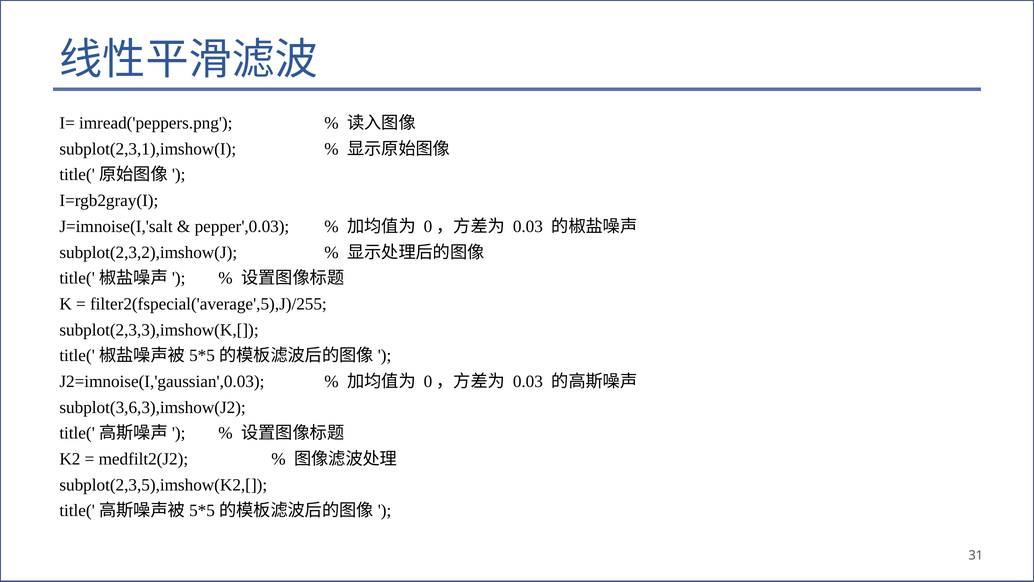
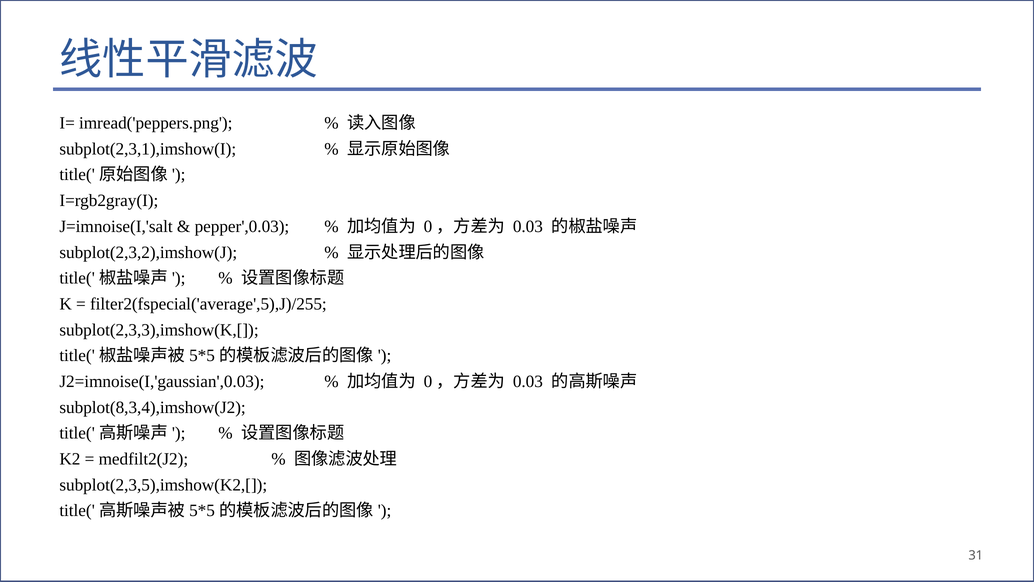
subplot(3,6,3),imshow(J2: subplot(3,6,3),imshow(J2 -> subplot(8,3,4),imshow(J2 (153, 407)
